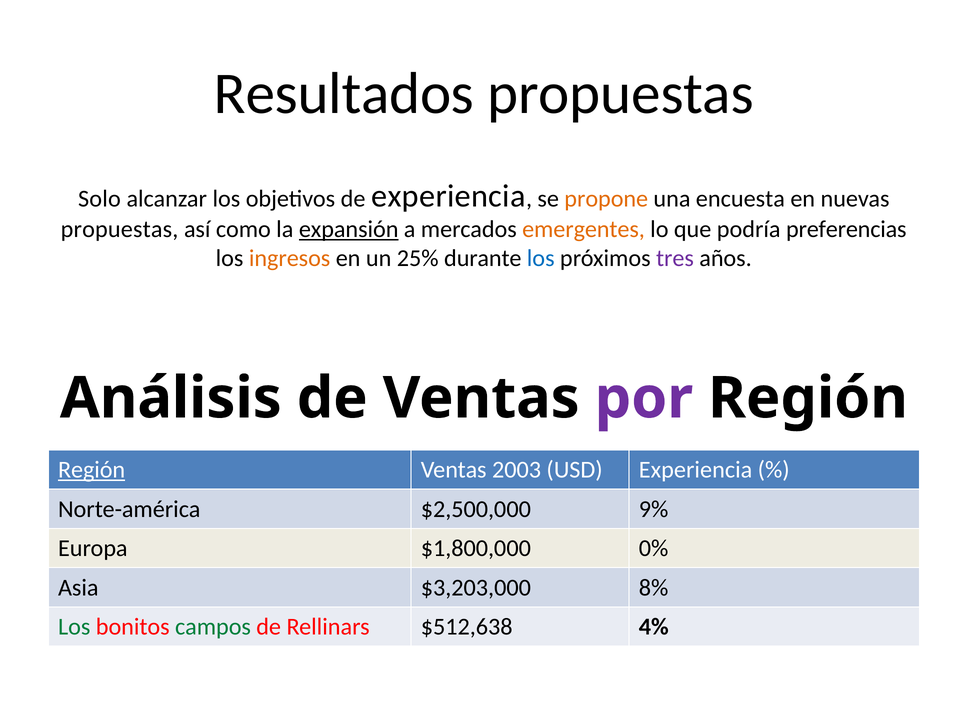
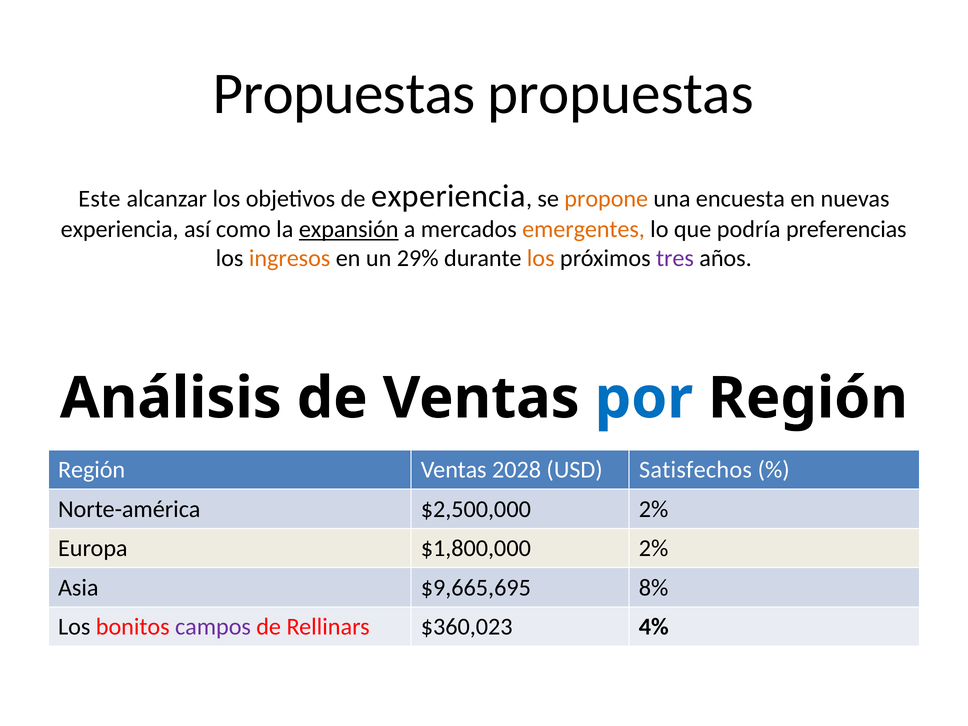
Resultados: Resultados -> Propuestas (344, 94)
Solo: Solo -> Este (99, 199)
propuestas: propuestas -> experiencia (120, 229)
25%: 25% -> 29% (418, 258)
los colour: blue -> orange (541, 258)
por colour: purple -> blue (644, 398)
Región underline: present -> none (92, 470)
2003: 2003 -> 2028 (517, 470)
USD Experiencia: Experiencia -> Satisfechos (695, 470)
$2,500,000 9%: 9% -> 2% (654, 509)
$1,800,000 0%: 0% -> 2% (654, 548)
$3,203,000: $3,203,000 -> $9,665,695 (476, 588)
Los colour: green -> black (74, 627)
campos colour: green -> purple (213, 627)
$512,638: $512,638 -> $360,023 (467, 627)
